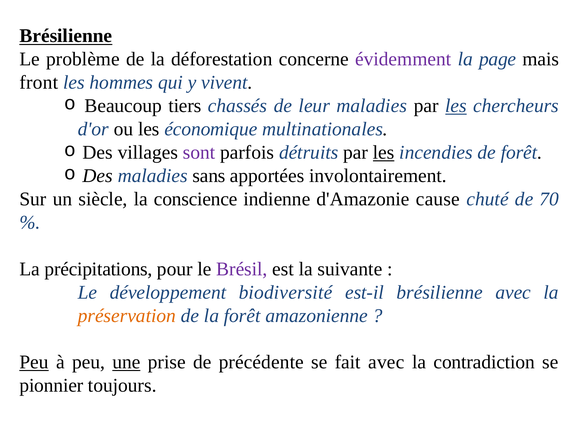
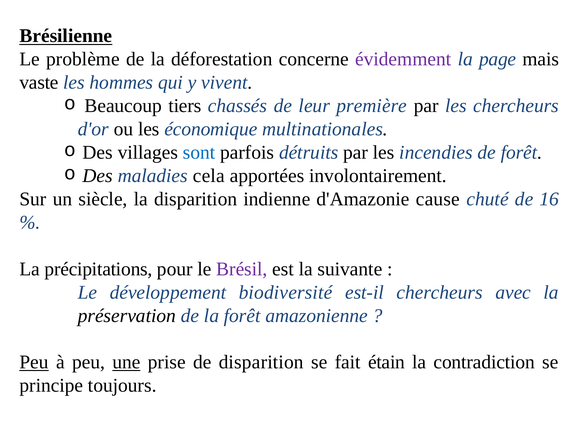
front: front -> vaste (39, 83)
leur maladies: maladies -> première (372, 106)
les underline: present -> none (456, 106)
sont colour: purple -> blue (199, 153)
les underline: present -> none (384, 153)
sans: sans -> cela (209, 176)
la conscience: conscience -> disparition (196, 199)
70: 70 -> 16 (549, 199)
est-il brésilienne: brésilienne -> chercheurs (440, 292)
préservation colour: orange -> black (127, 316)
de précédente: précédente -> disparition (261, 362)
fait avec: avec -> étain (386, 362)
pionnier: pionnier -> principe (51, 386)
